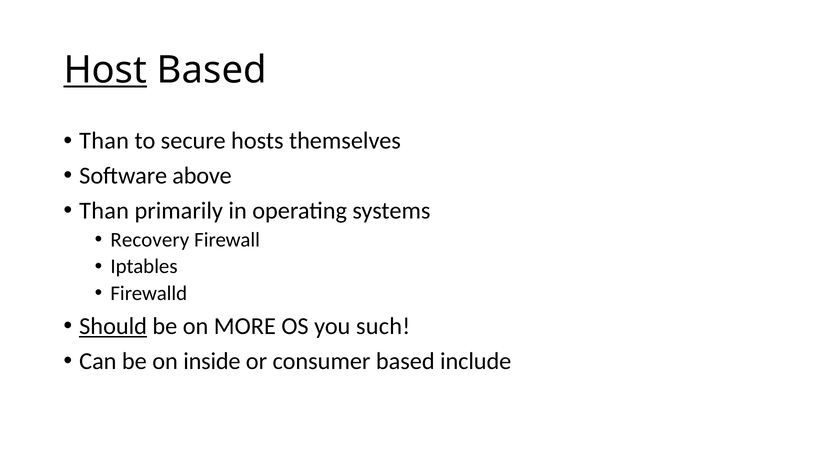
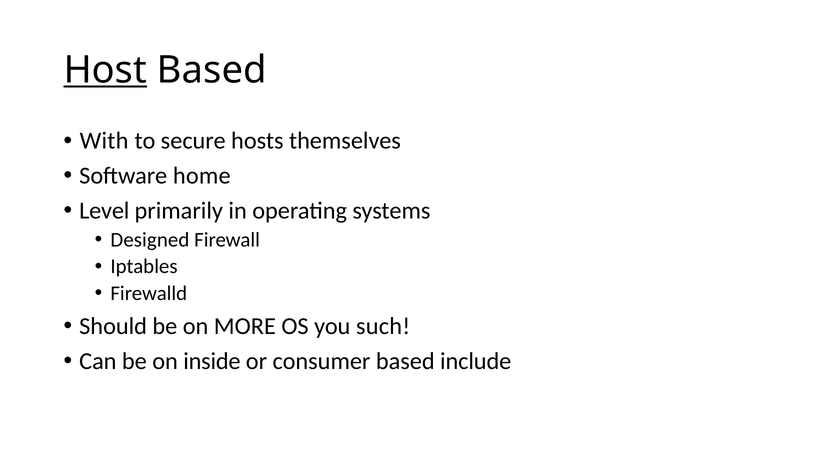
Than: Than -> With (104, 141)
above: above -> home (202, 176)
Than: Than -> Level (104, 211)
Recovery: Recovery -> Designed (150, 240)
Should underline: present -> none (113, 326)
